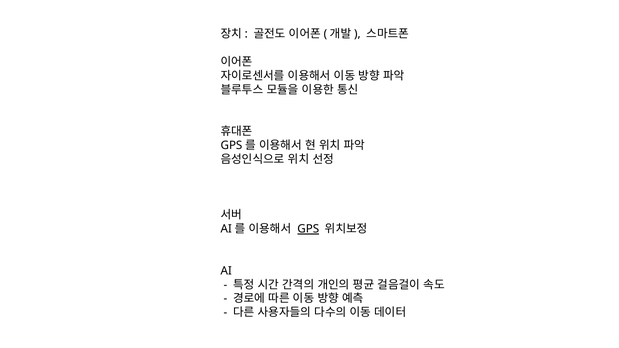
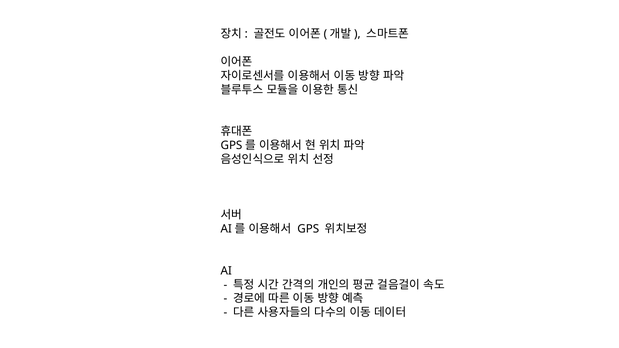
GPS underline: present -> none (308, 229)
